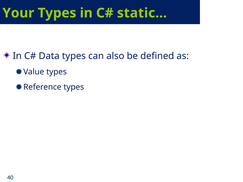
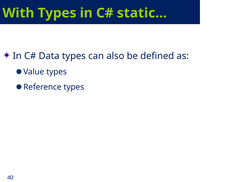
Your: Your -> With (18, 13)
